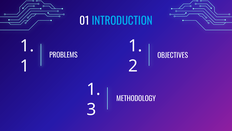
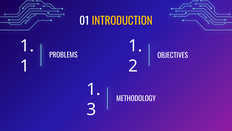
INTRODUCTION colour: light blue -> yellow (122, 21)
